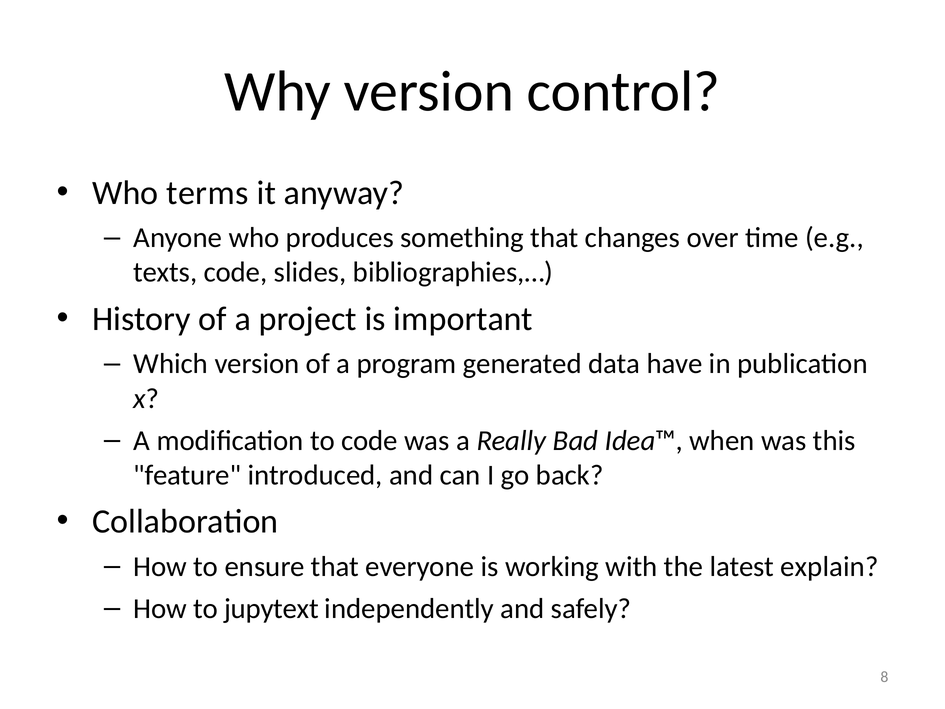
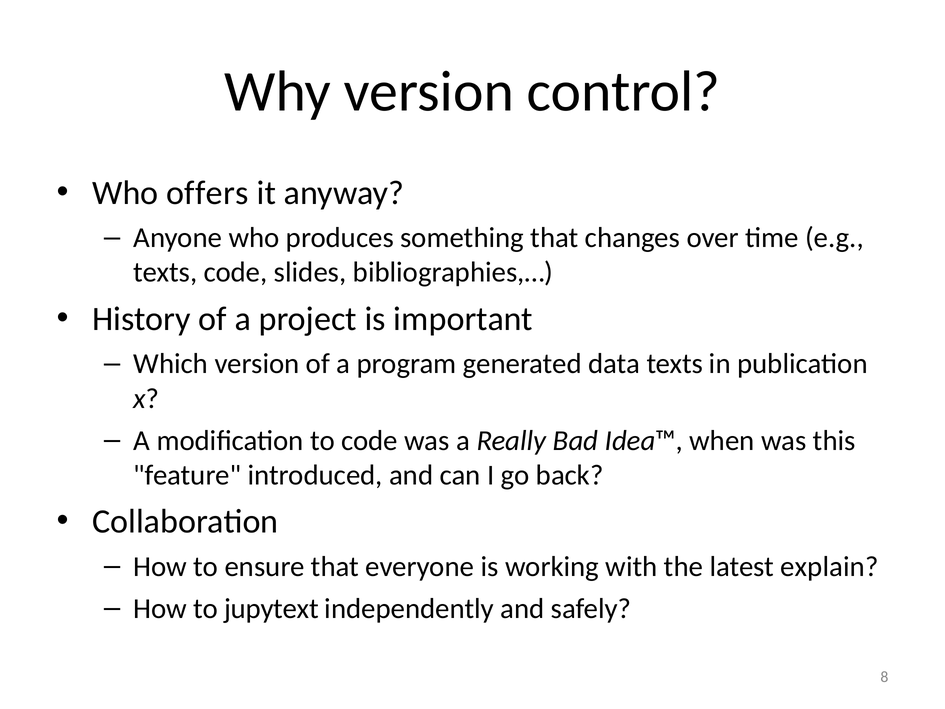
terms: terms -> offers (207, 193)
data have: have -> texts (675, 364)
